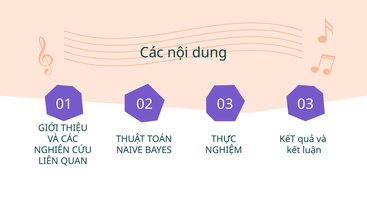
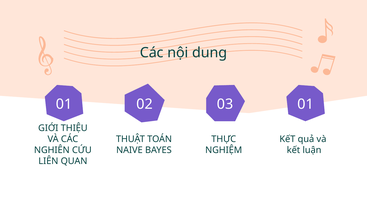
03 03: 03 -> 01 (306, 104)
